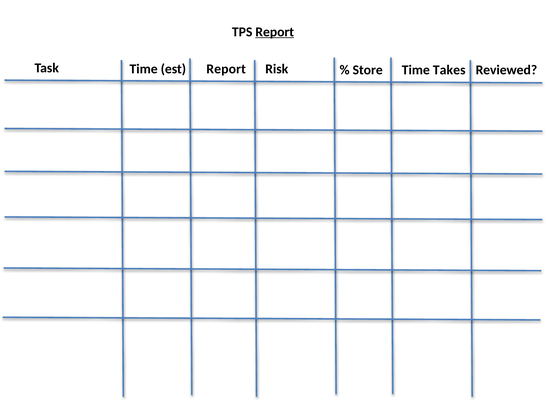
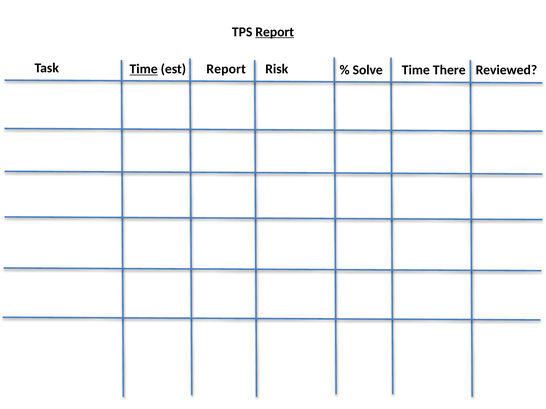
Time underline: none -> present (144, 69)
Store: Store -> Solve (368, 70)
Takes: Takes -> There (449, 70)
